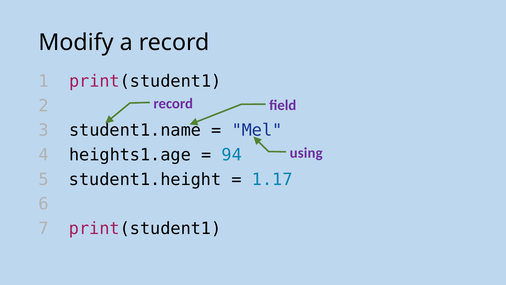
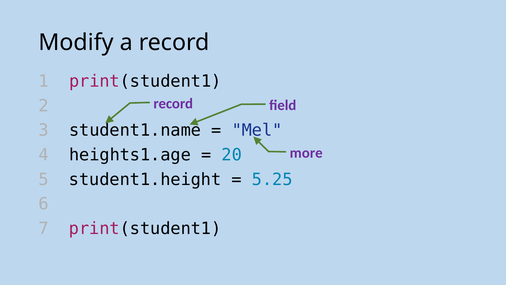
using: using -> more (306, 153)
94: 94 -> 20 (232, 155)
1.17: 1.17 -> 5.25 (272, 179)
